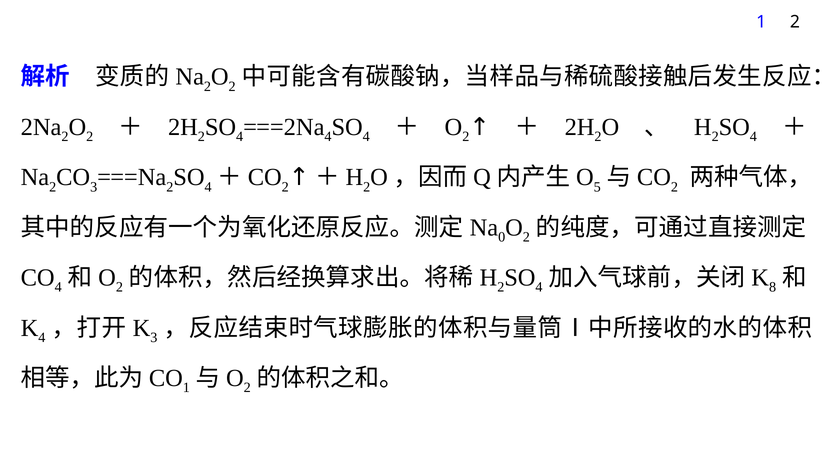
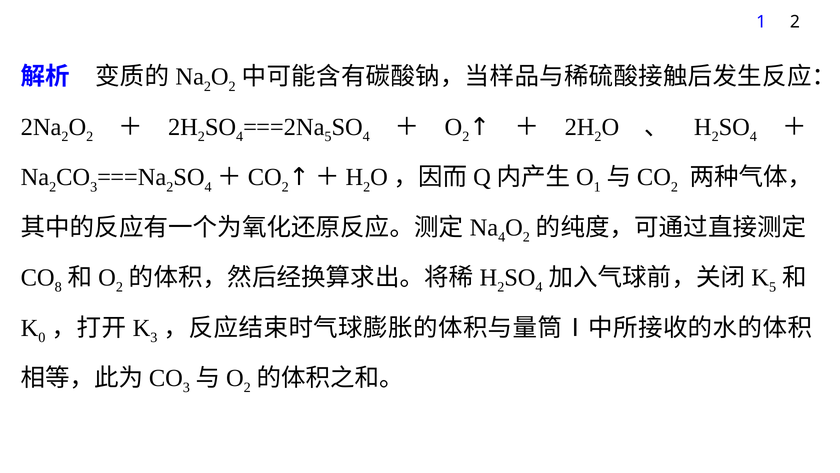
4: 4 -> 5 (328, 137)
5: 5 -> 1 (597, 187)
0: 0 -> 4 (502, 237)
4: 4 -> 8 (58, 287)
8: 8 -> 5 (773, 287)
4: 4 -> 0 (42, 337)
1: 1 -> 3 (186, 387)
